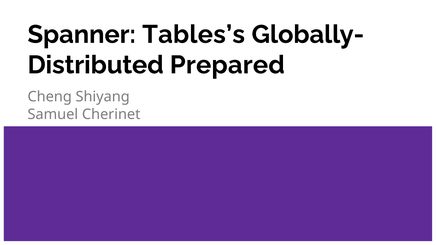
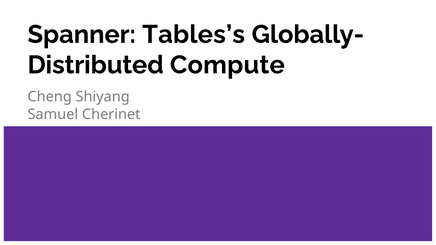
Prepared: Prepared -> Compute (227, 65)
